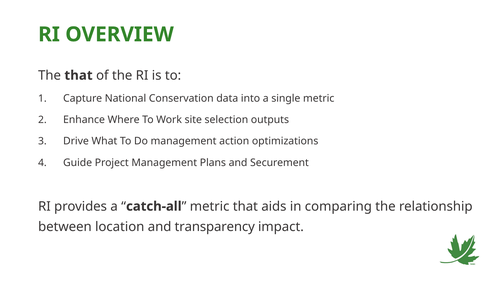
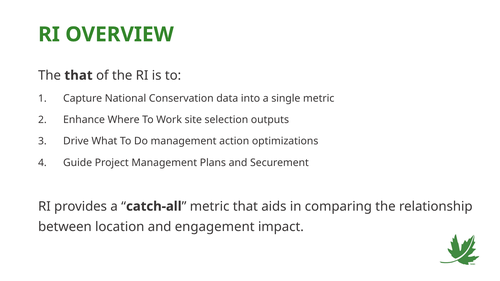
transparency: transparency -> engagement (215, 227)
